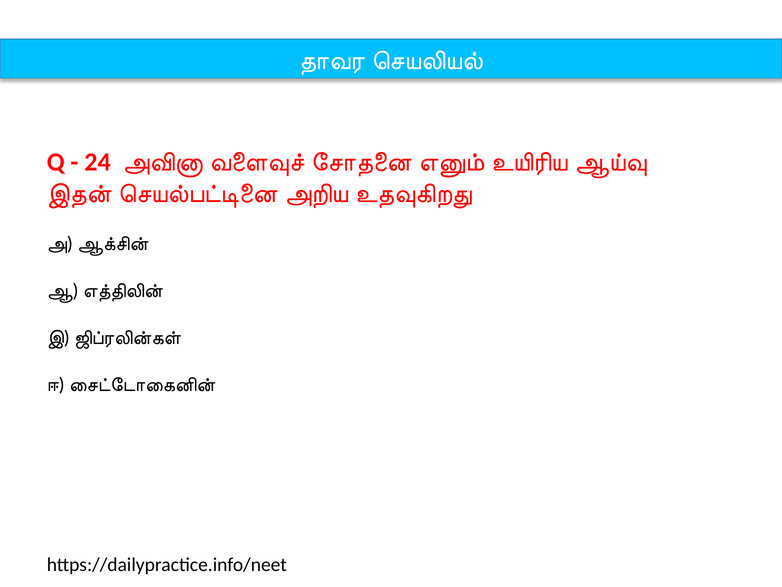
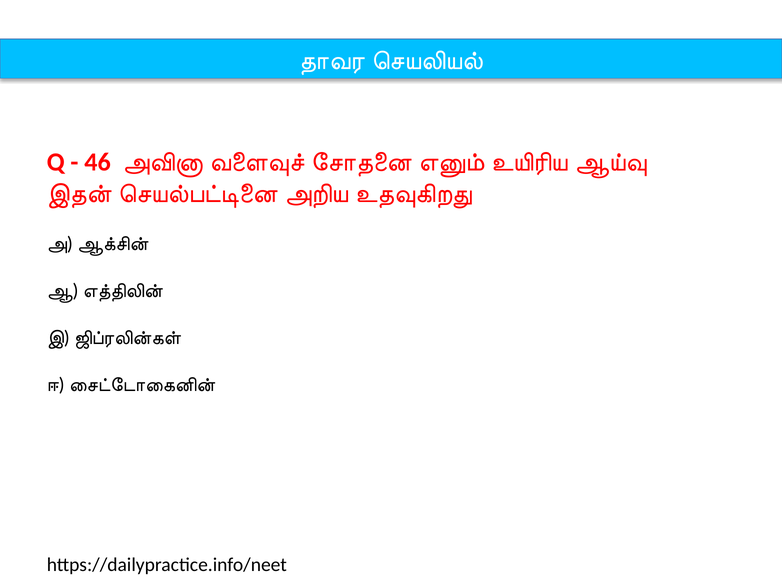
24: 24 -> 46 (98, 162)
